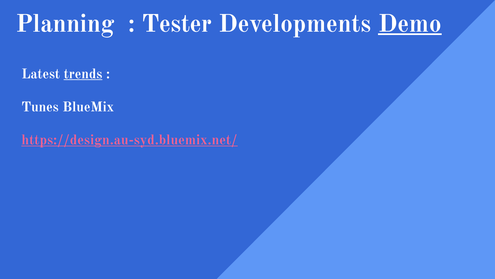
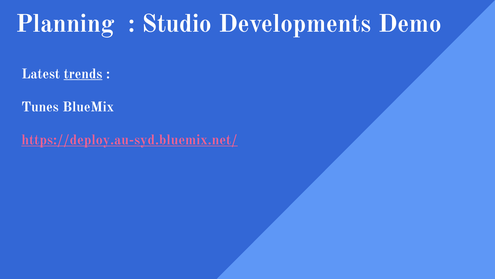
Tester: Tester -> Studio (177, 24)
Demo underline: present -> none (410, 24)
https://design.au-syd.bluemix.net/: https://design.au-syd.bluemix.net/ -> https://deploy.au-syd.bluemix.net/ (129, 140)
